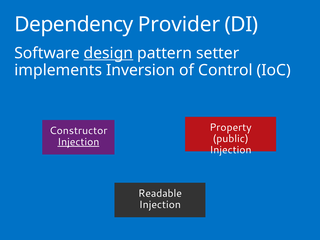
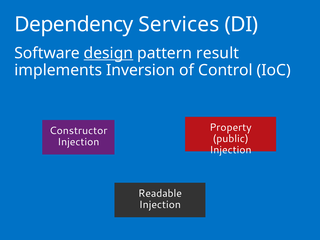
Provider: Provider -> Services (179, 24)
setter: setter -> result (218, 53)
Injection underline: present -> none (78, 142)
